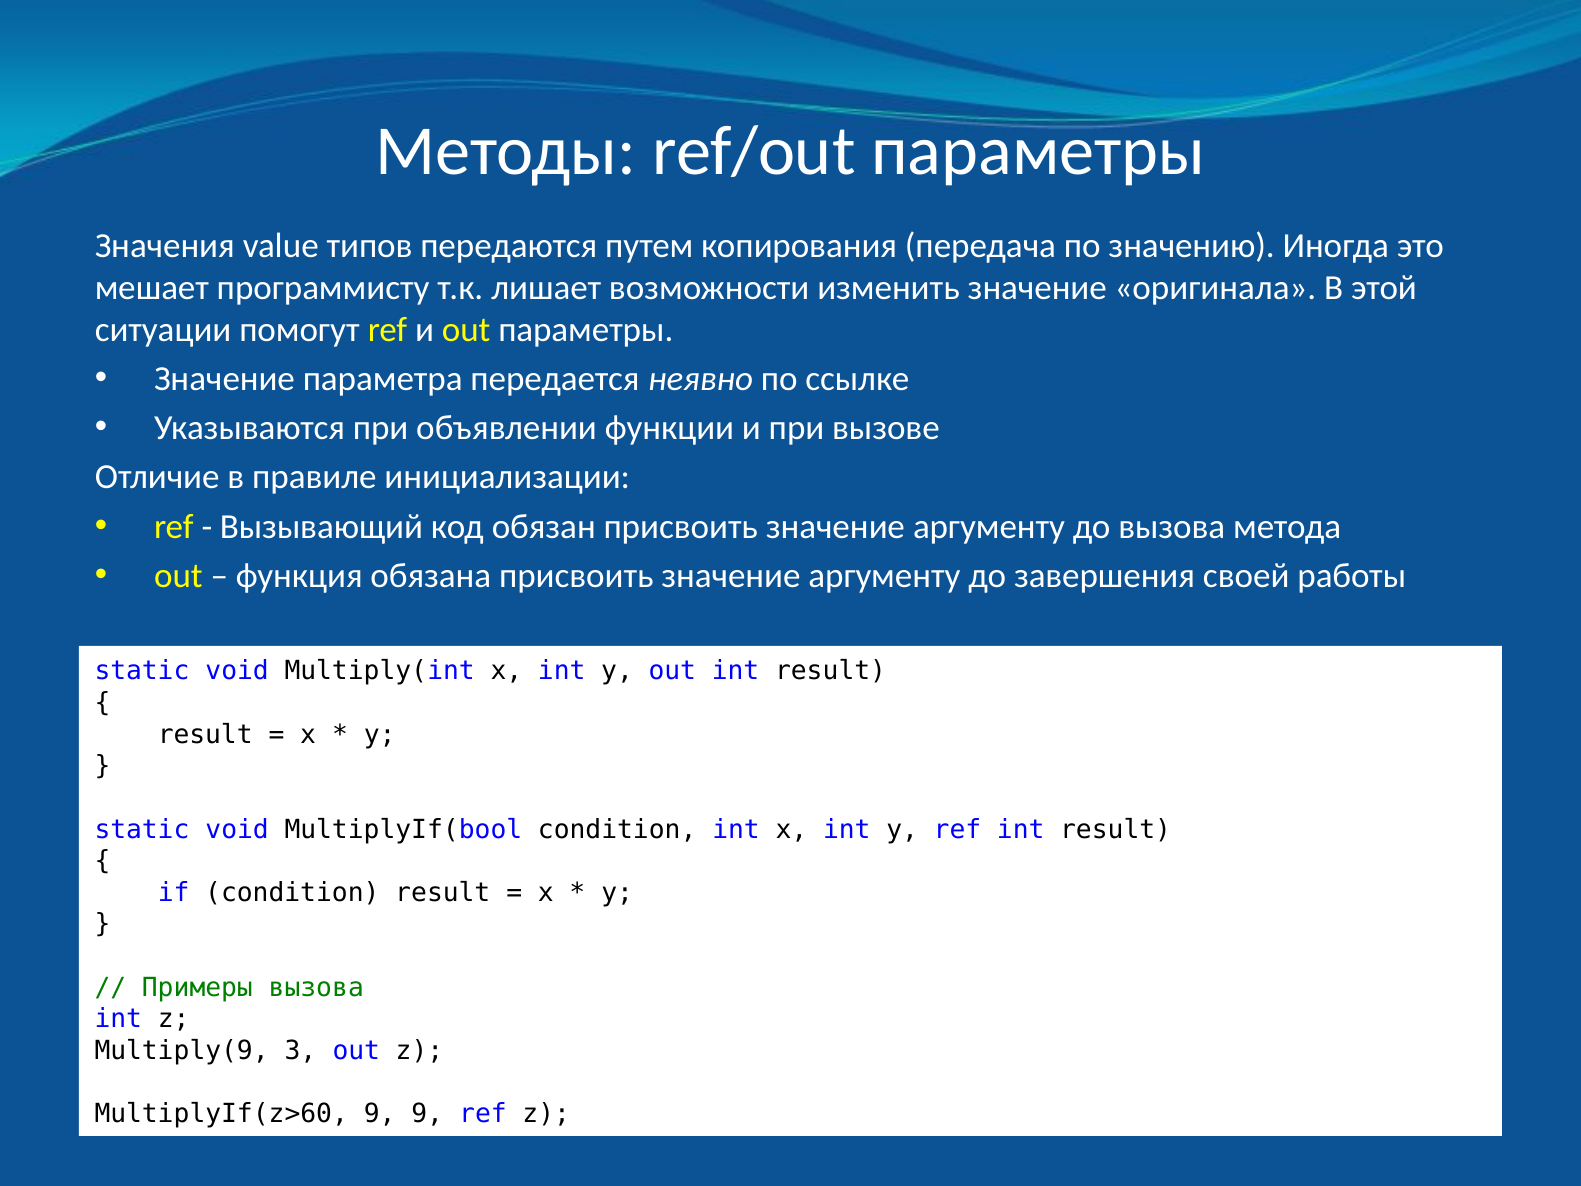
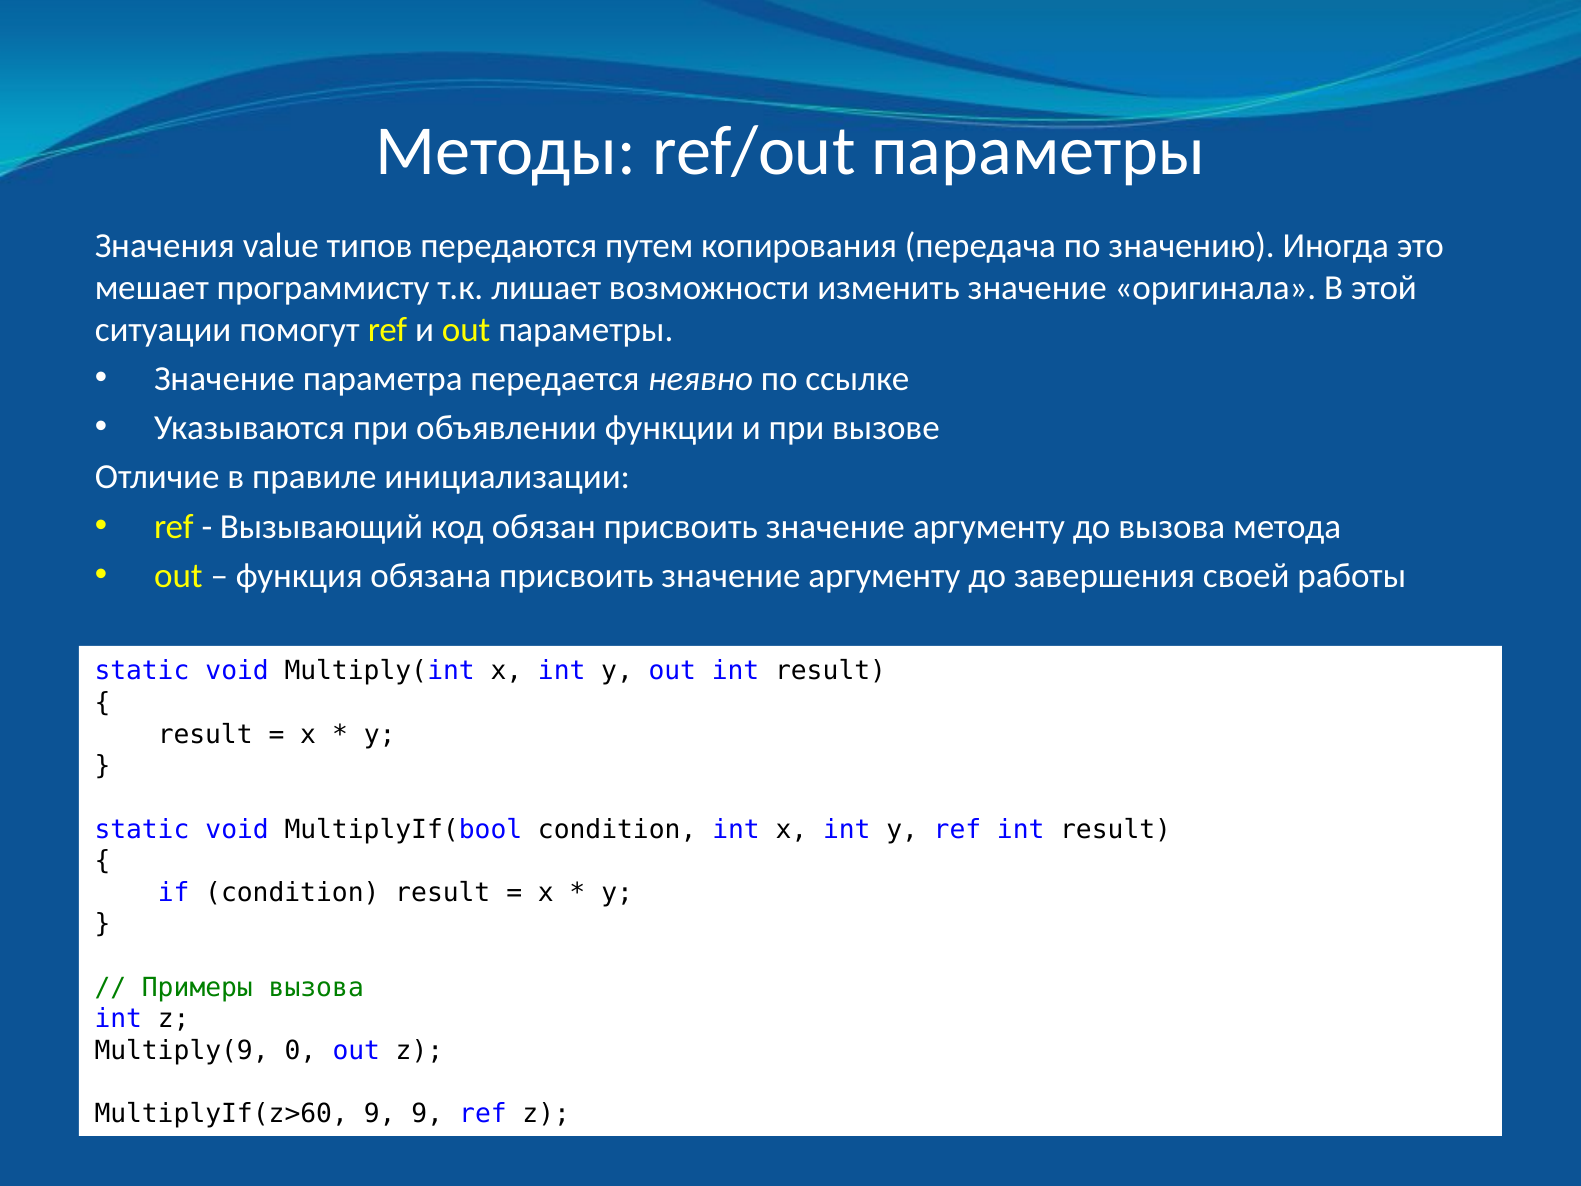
3: 3 -> 0 (300, 1051)
